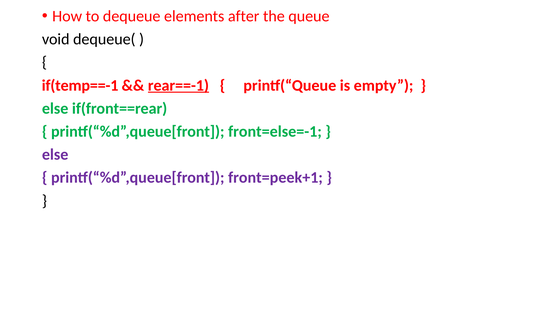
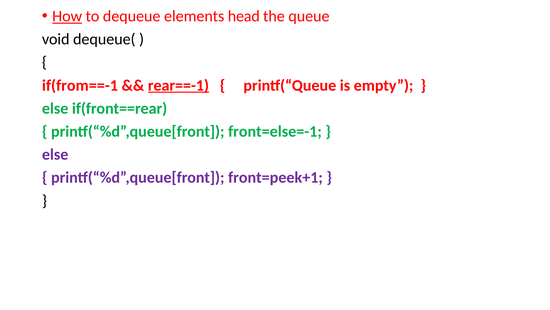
How underline: none -> present (67, 16)
after: after -> head (244, 16)
if(temp==-1: if(temp==-1 -> if(from==-1 (80, 85)
